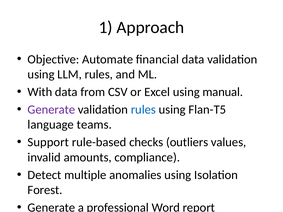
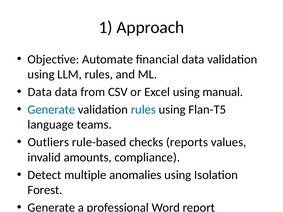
With: With -> Data (40, 92)
Generate colour: purple -> blue (51, 110)
Support: Support -> Outliers (48, 142)
outliers: outliers -> reports (187, 142)
